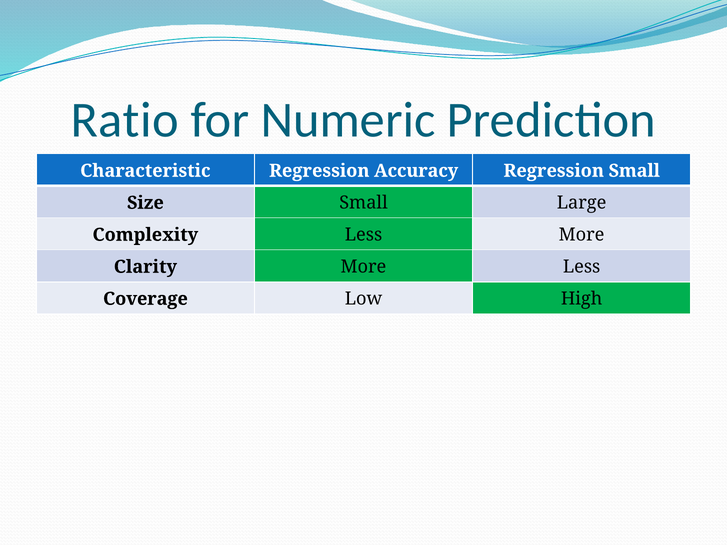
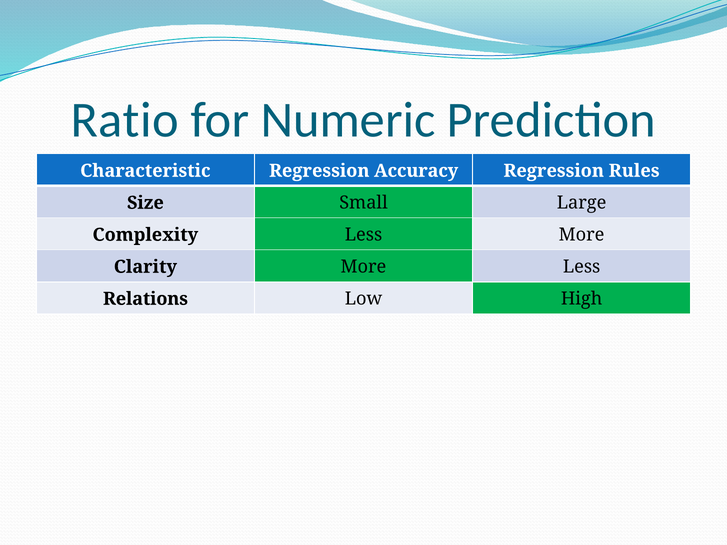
Regression Small: Small -> Rules (634, 171)
Coverage: Coverage -> Relations (145, 299)
